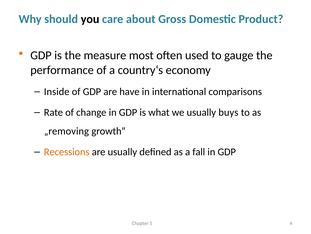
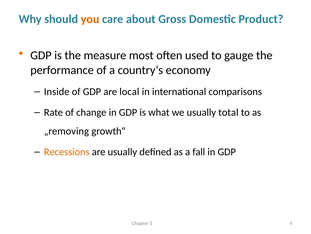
you colour: black -> orange (90, 19)
have: have -> local (129, 91)
buys: buys -> total (228, 112)
